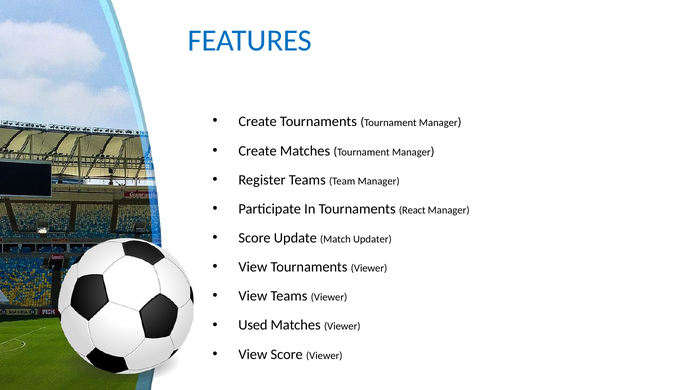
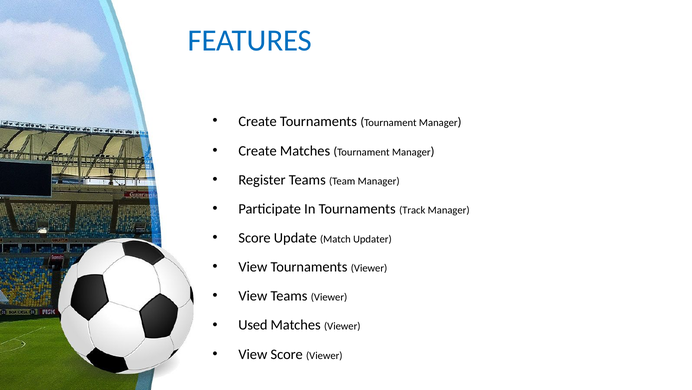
React: React -> Track (412, 210)
